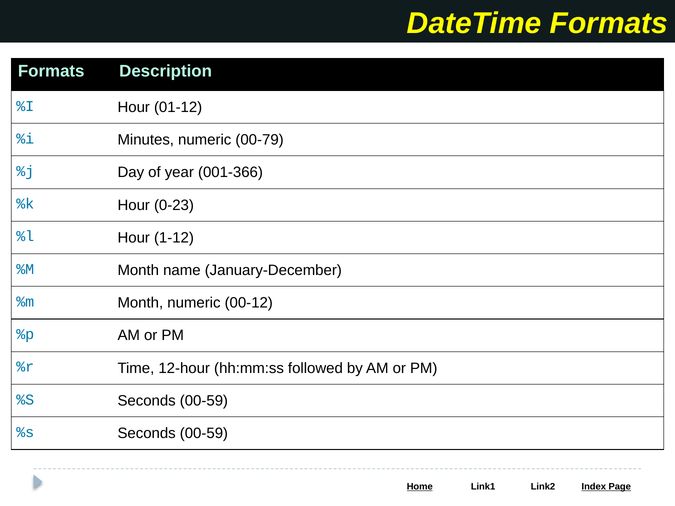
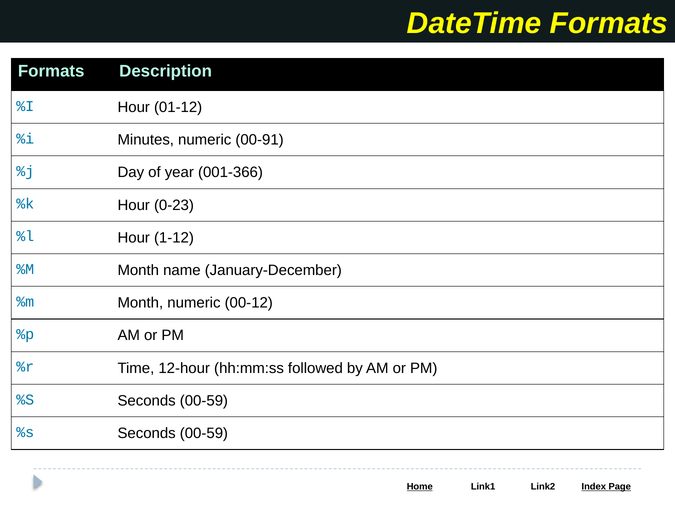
00-79: 00-79 -> 00-91 (260, 140)
